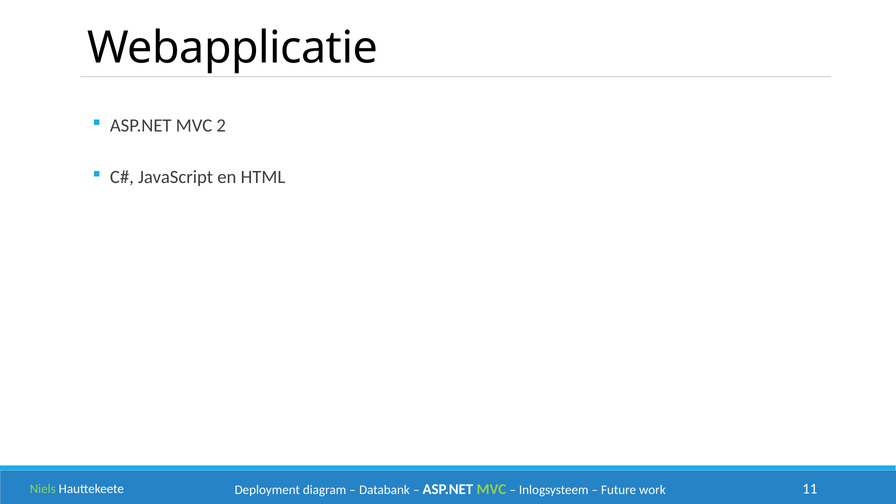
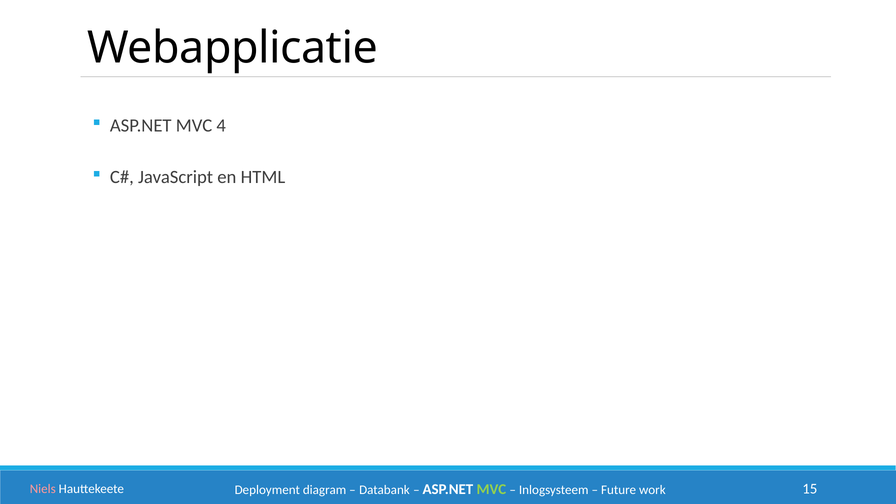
2: 2 -> 4 (221, 126)
Niels colour: light green -> pink (43, 489)
11: 11 -> 15 (810, 489)
